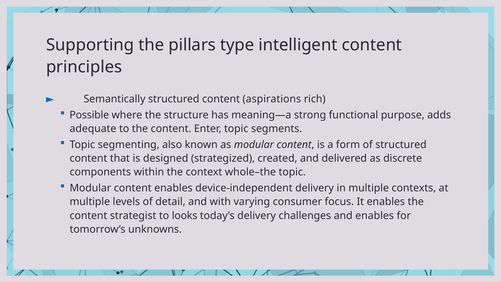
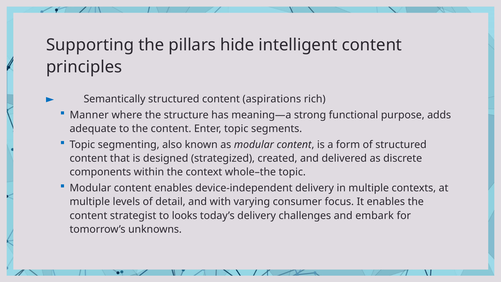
type: type -> hide (237, 45)
Possible: Possible -> Manner (89, 115)
and enables: enables -> embark (375, 216)
